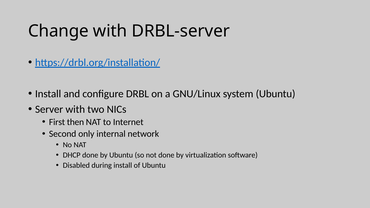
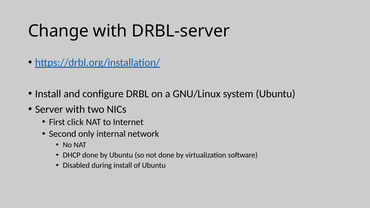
then: then -> click (75, 122)
